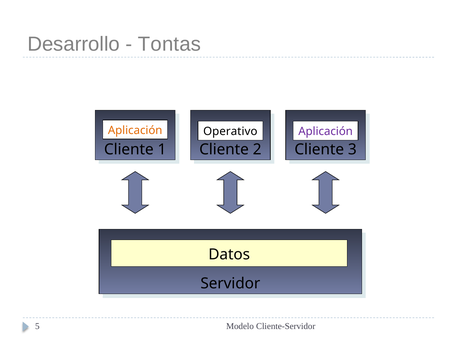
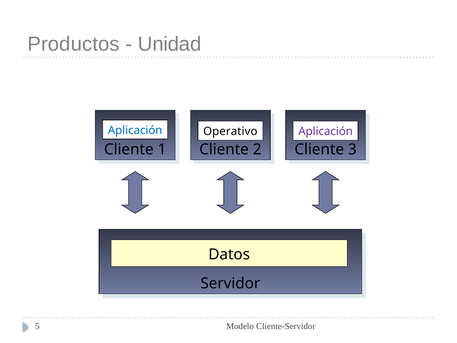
Desarrollo: Desarrollo -> Productos (74, 44)
Tontas: Tontas -> Unidad (170, 44)
Aplicación colour: orange -> blue (135, 130)
